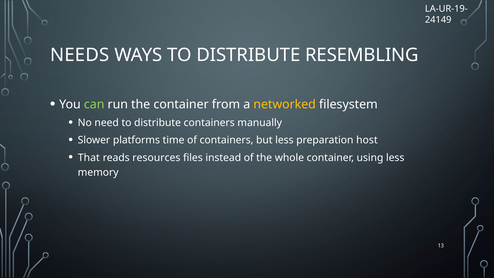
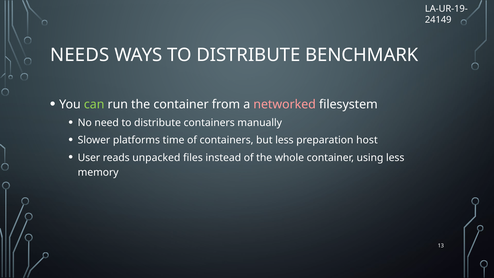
RESEMBLING: RESEMBLING -> BENCHMARK (362, 55)
networked colour: yellow -> pink (285, 104)
That: That -> User (89, 158)
resources: resources -> unpacked (156, 158)
